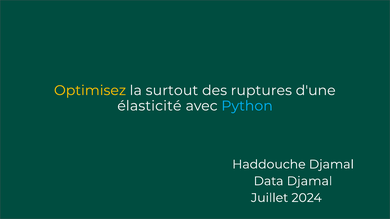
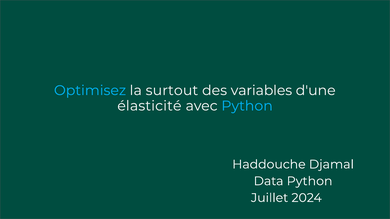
Optimisez colour: yellow -> light blue (90, 91)
ruptures: ruptures -> variables (261, 91)
Data Djamal: Djamal -> Python (310, 181)
